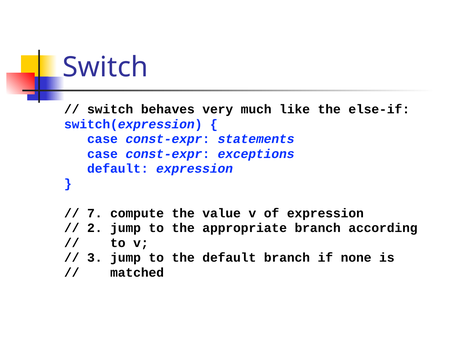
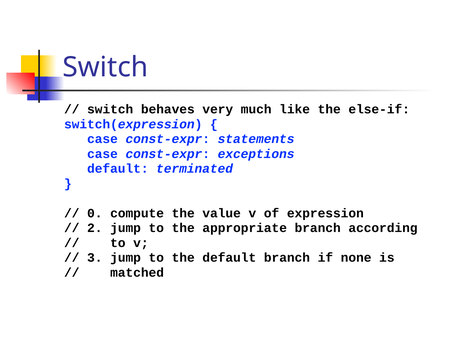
default expression: expression -> terminated (195, 169)
7: 7 -> 0 (95, 213)
